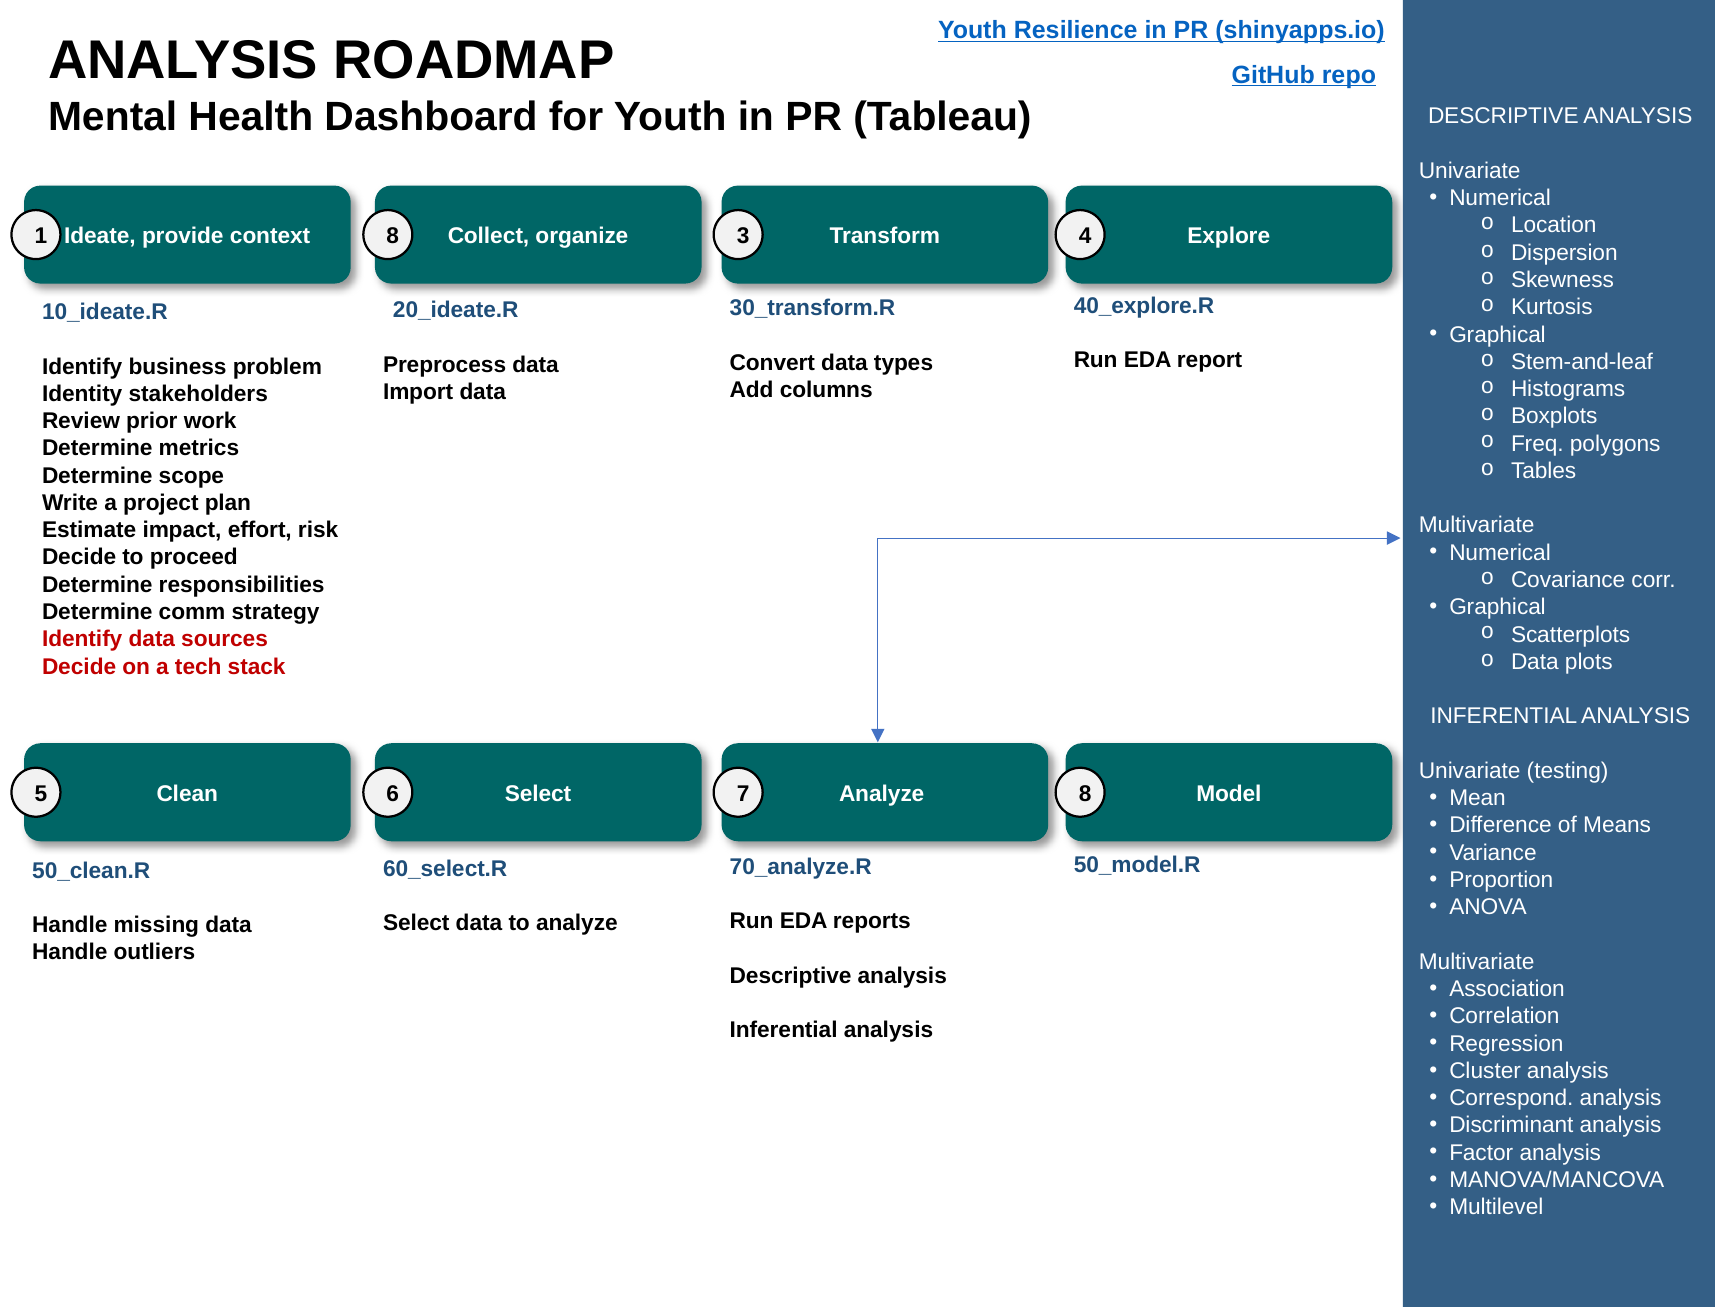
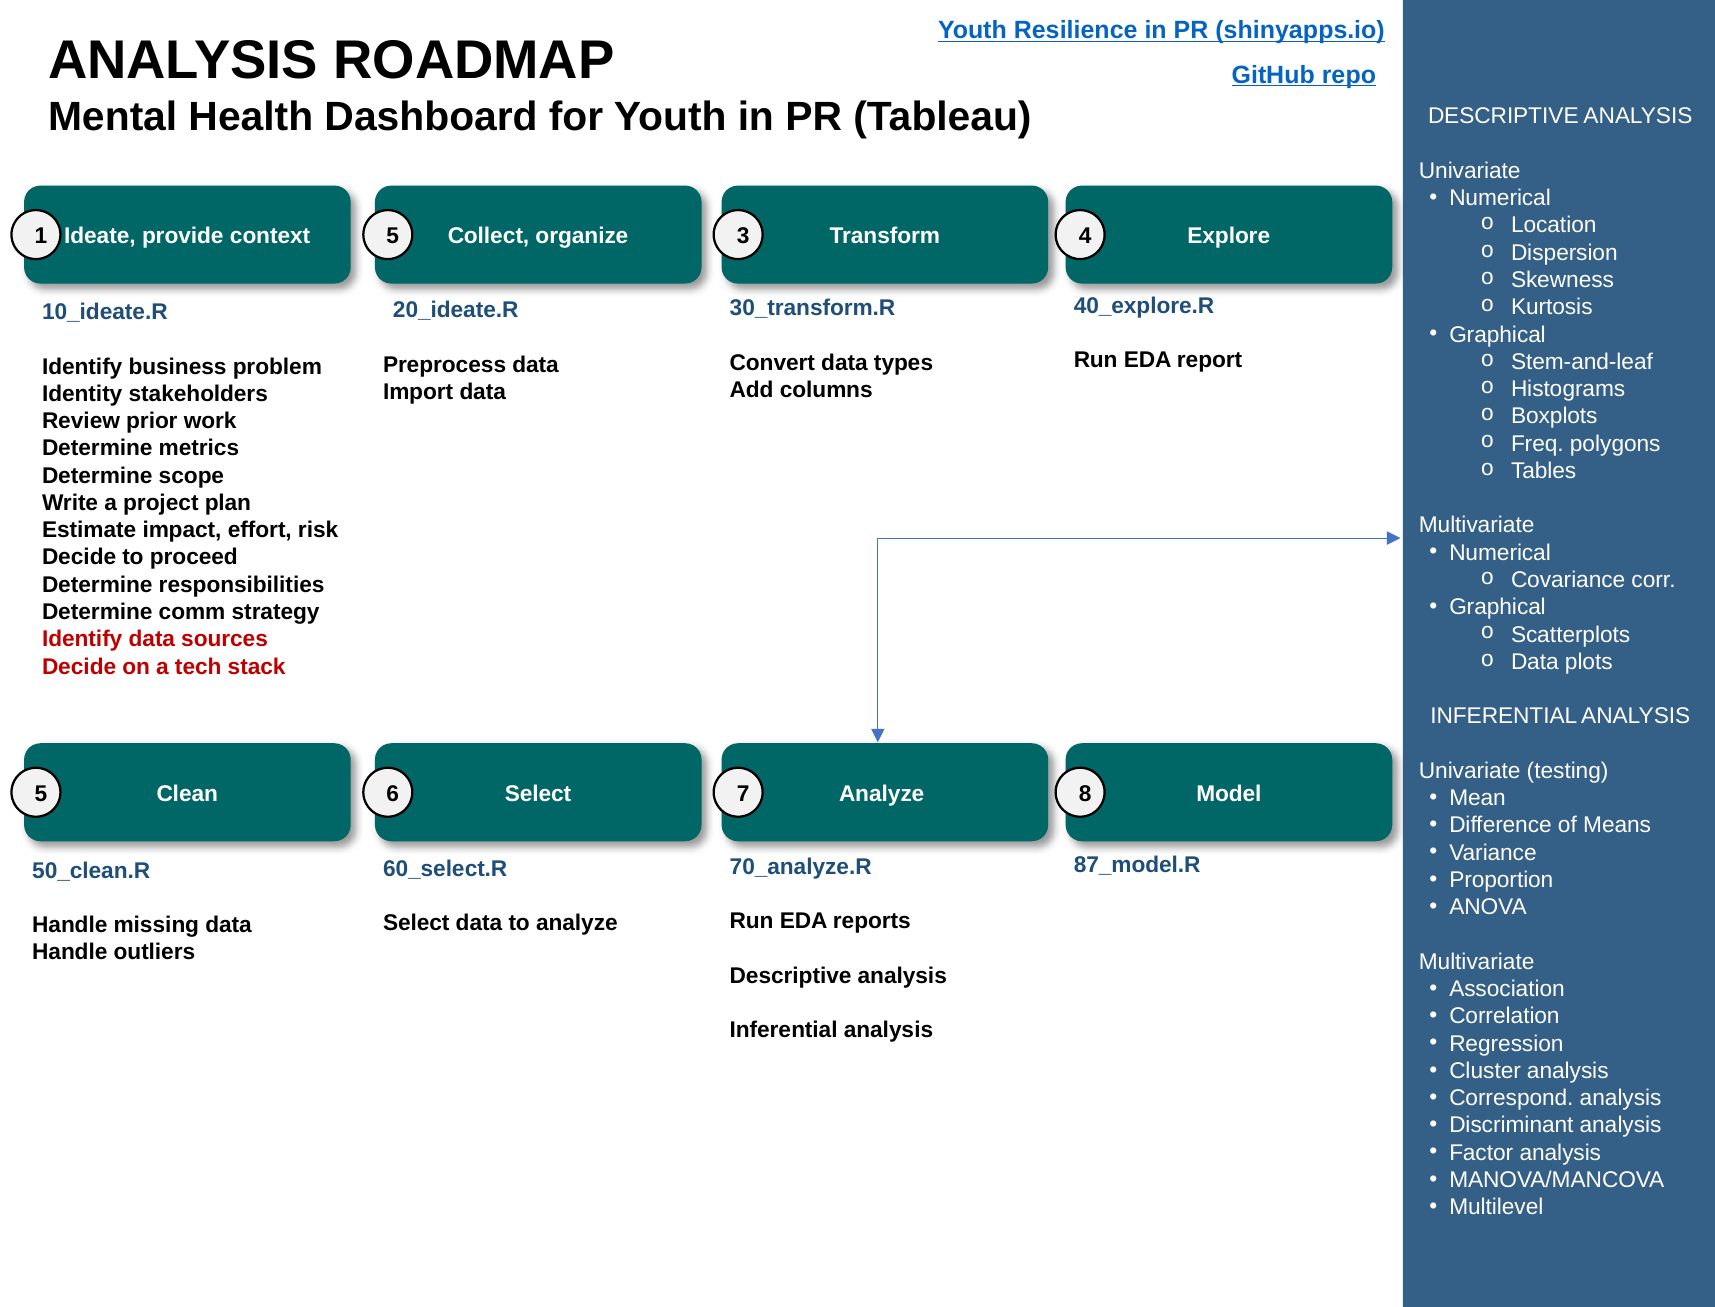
1 8: 8 -> 5 (393, 236)
50_model.R: 50_model.R -> 87_model.R (1137, 864)
